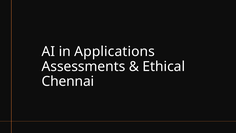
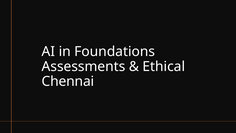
Applications: Applications -> Foundations (115, 51)
